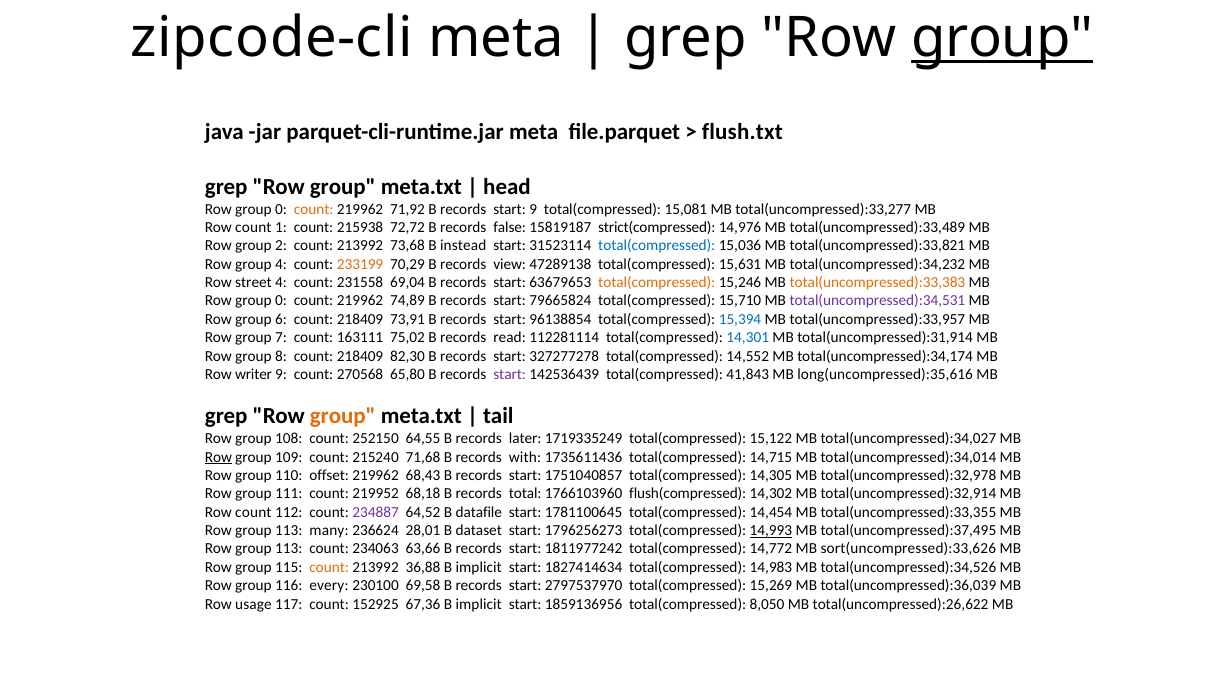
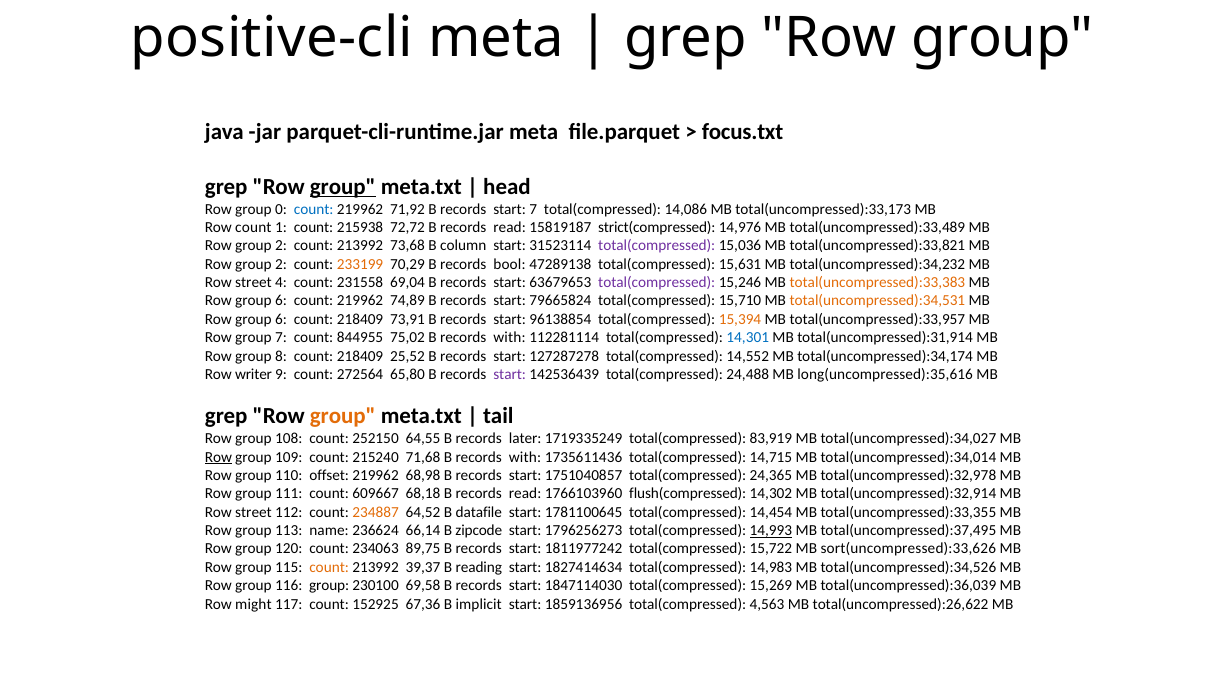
zipcode-cli: zipcode-cli -> positive-cli (272, 38)
group underline: present -> none (1002, 38)
flush.txt: flush.txt -> focus.txt (743, 131)
group underline: none -> present (343, 187)
count colour: orange -> blue (314, 209)
start 9: 9 -> 7 (533, 209)
15,081: 15,081 -> 14,086 (686, 209)
total(uncompressed):33,277: total(uncompressed):33,277 -> total(uncompressed):33,173 (823, 209)
72,72 B records false: false -> read (510, 227)
instead: instead -> column (463, 246)
total(compressed colour: blue -> purple (657, 246)
4: 4 -> 2 (281, 264)
view: view -> bool (510, 264)
total(compressed colour: orange -> purple (657, 283)
0: 0 -> 6 (281, 301)
total(uncompressed):34,531 colour: purple -> orange (877, 301)
15,394 colour: blue -> orange (740, 319)
163111: 163111 -> 844955 (360, 338)
75,02 B records read: read -> with (510, 338)
82,30: 82,30 -> 25,52 (408, 356)
327277278: 327277278 -> 127287278 (564, 356)
270568: 270568 -> 272564 (360, 374)
41,843: 41,843 -> 24,488 (748, 374)
15,122: 15,122 -> 83,919 (771, 439)
68,43: 68,43 -> 68,98 (423, 475)
14,305: 14,305 -> 24,365 (771, 475)
219952: 219952 -> 609667 (376, 494)
68,18 B records total: total -> read (525, 494)
count: count -> street (253, 512)
234887 colour: purple -> orange (376, 512)
many: many -> name (329, 531)
28,01: 28,01 -> 66,14 (423, 531)
dataset: dataset -> zipcode (479, 531)
113: 113 -> 120 (289, 549)
63,66: 63,66 -> 89,75 (423, 549)
14,772: 14,772 -> 15,722 (771, 549)
36,88: 36,88 -> 39,37 (423, 567)
implicit: implicit -> reading (479, 567)
116 every: every -> group (329, 586)
2797537970: 2797537970 -> 1847114030 (584, 586)
usage: usage -> might (253, 604)
8,050: 8,050 -> 4,563 (767, 604)
